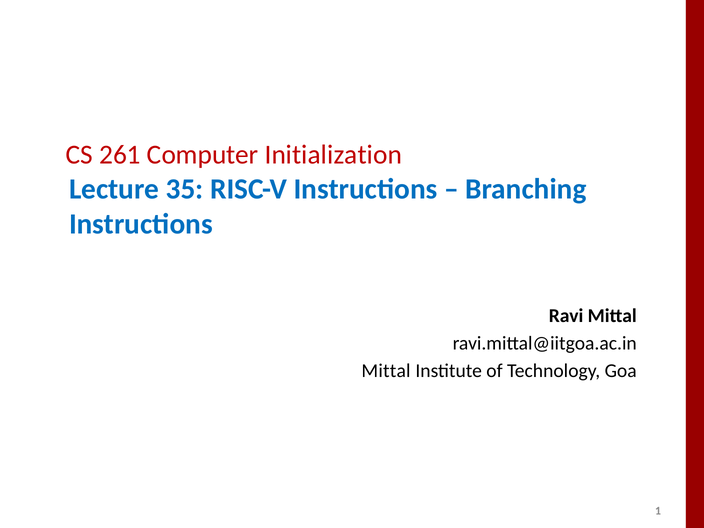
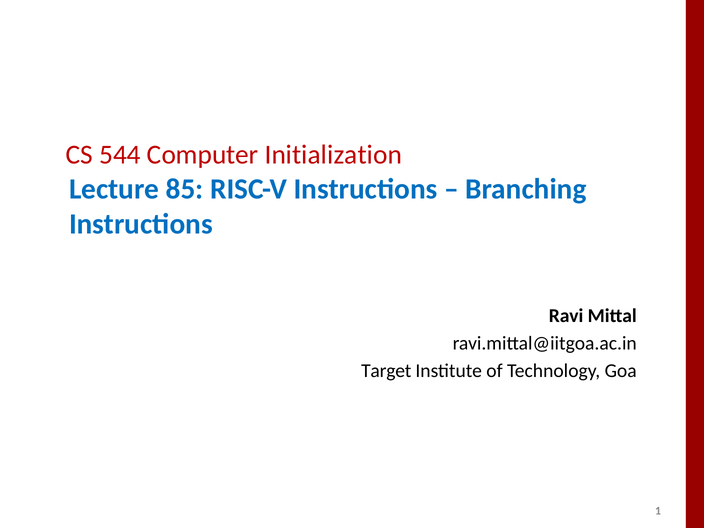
261: 261 -> 544 (120, 155)
35: 35 -> 85 (185, 189)
Mittal: Mittal -> Target (386, 371)
